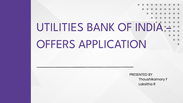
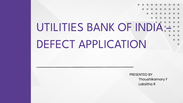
OFFERS: OFFERS -> DEFECT (56, 44)
